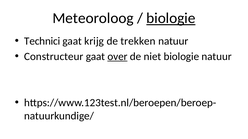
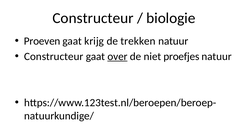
Meteoroloog: Meteoroloog -> Constructeur (93, 18)
biologie underline: present -> none (171, 18)
Technici: Technici -> Proeven (42, 41)
niet biologie: biologie -> proefjes (181, 57)
